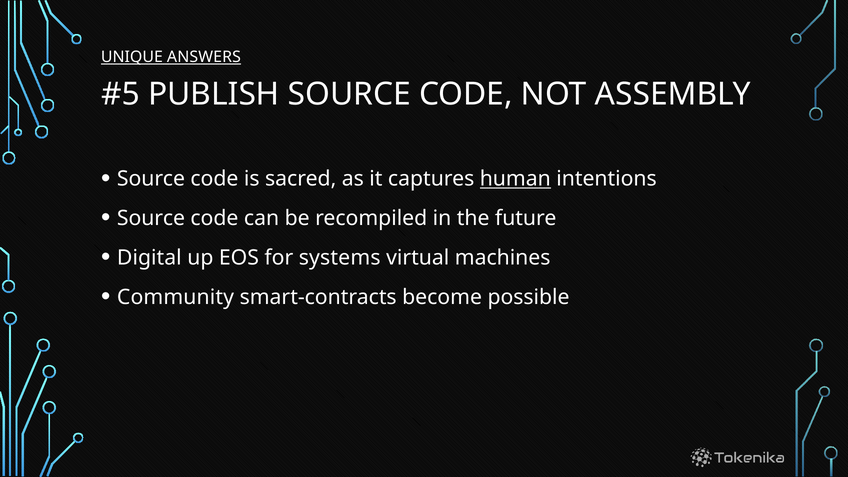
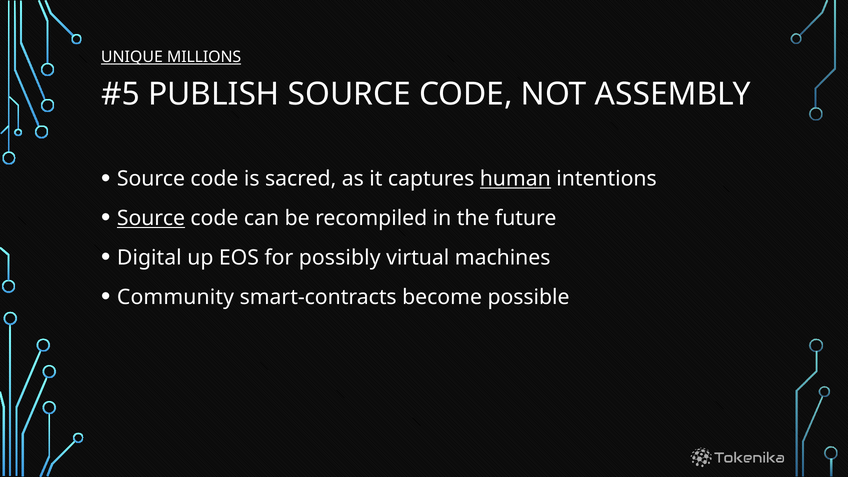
ANSWERS: ANSWERS -> MILLIONS (204, 57)
Source underline: none -> present (151, 218)
systems: systems -> possibly (340, 258)
